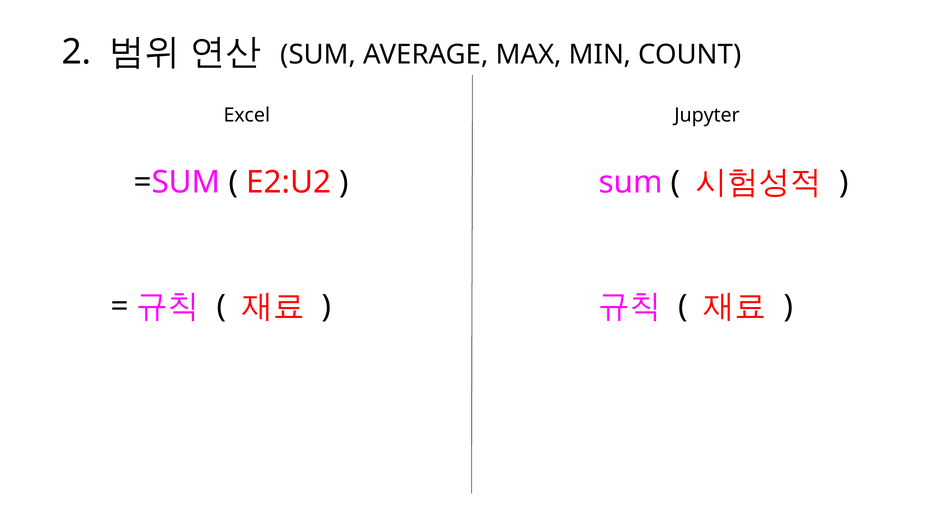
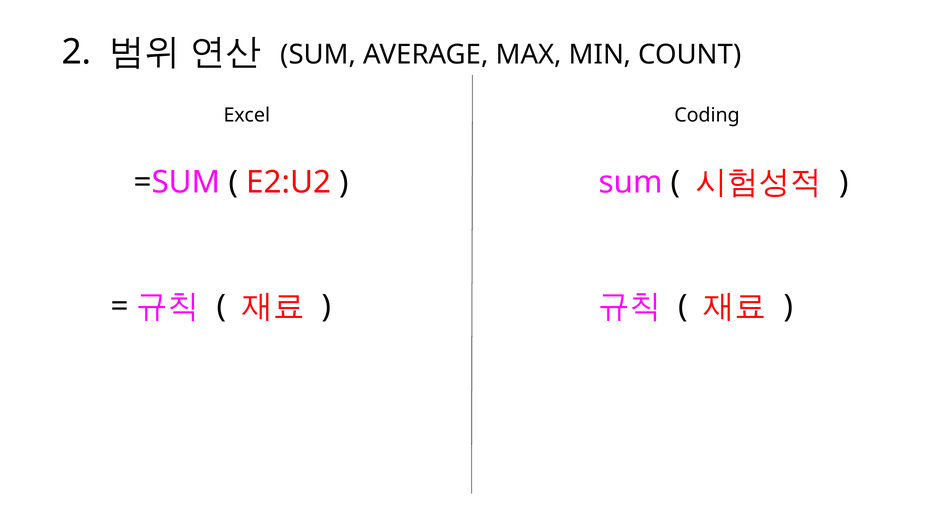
Jupyter: Jupyter -> Coding (707, 115)
